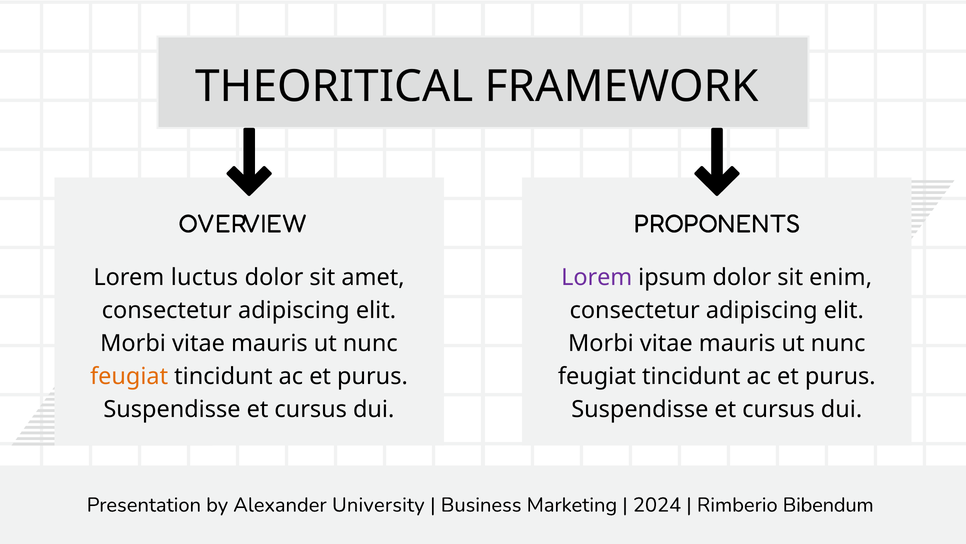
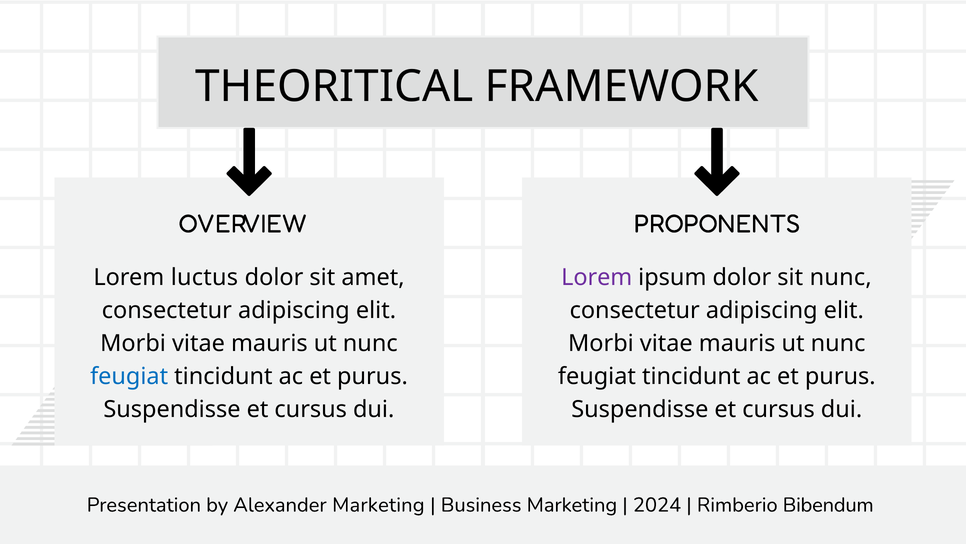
sit enim: enim -> nunc (841, 277)
feugiat colour: orange -> blue (129, 376)
Alexander University: University -> Marketing (378, 504)
